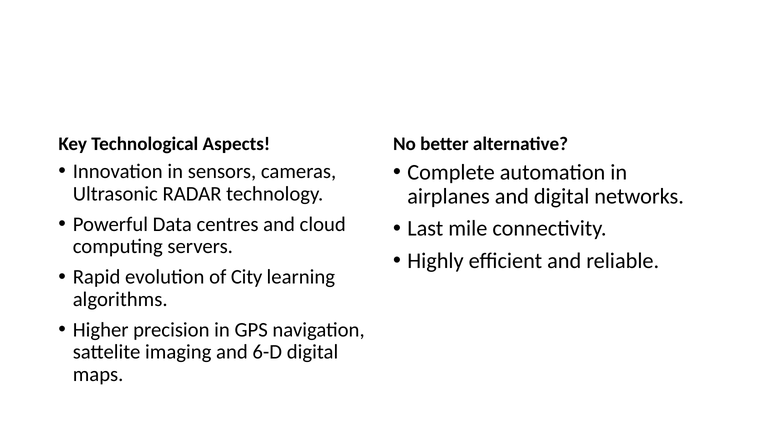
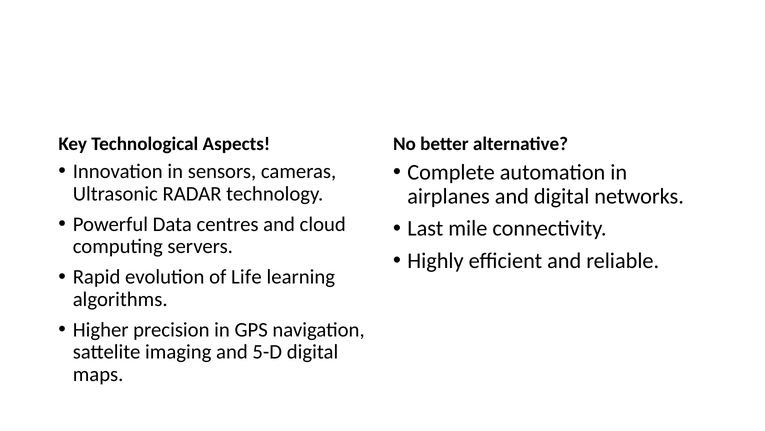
City: City -> Life (246, 277)
6-D: 6-D -> 5-D (267, 352)
